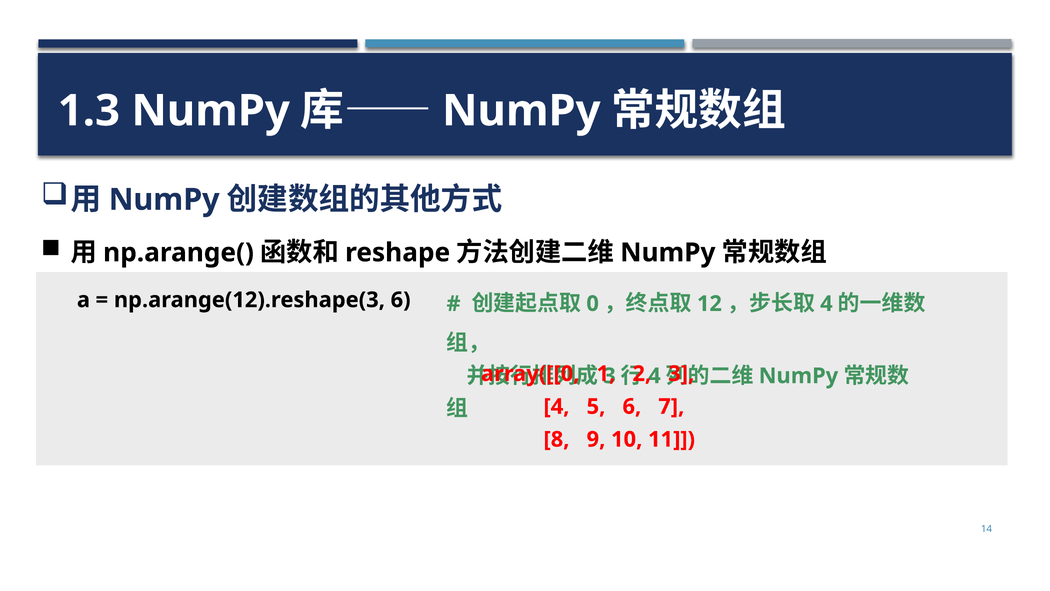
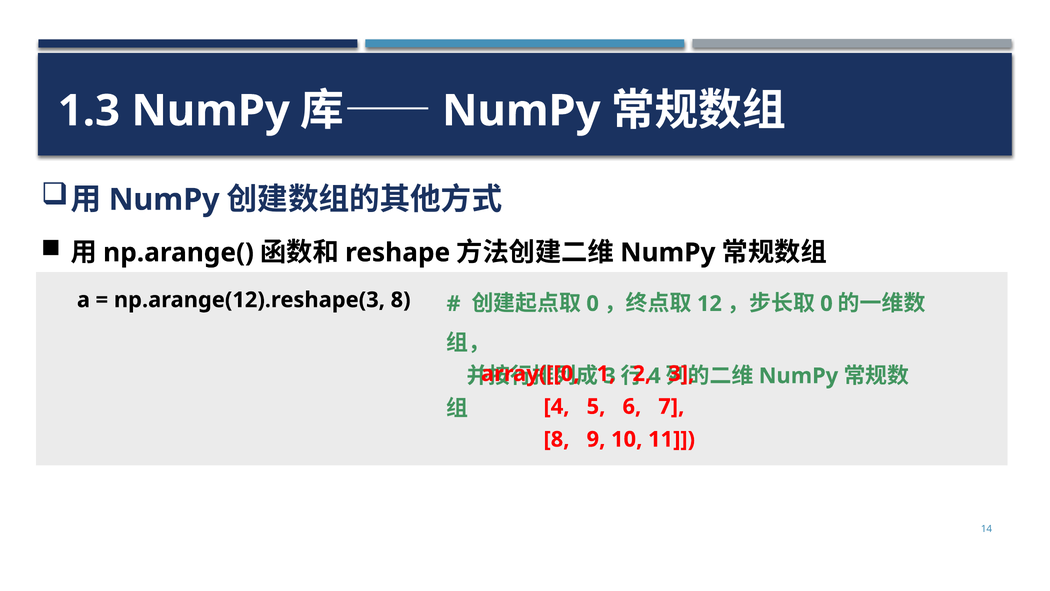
np.arange(12).reshape(3 6: 6 -> 8 (401, 300)
4: 4 -> 0 (826, 304)
